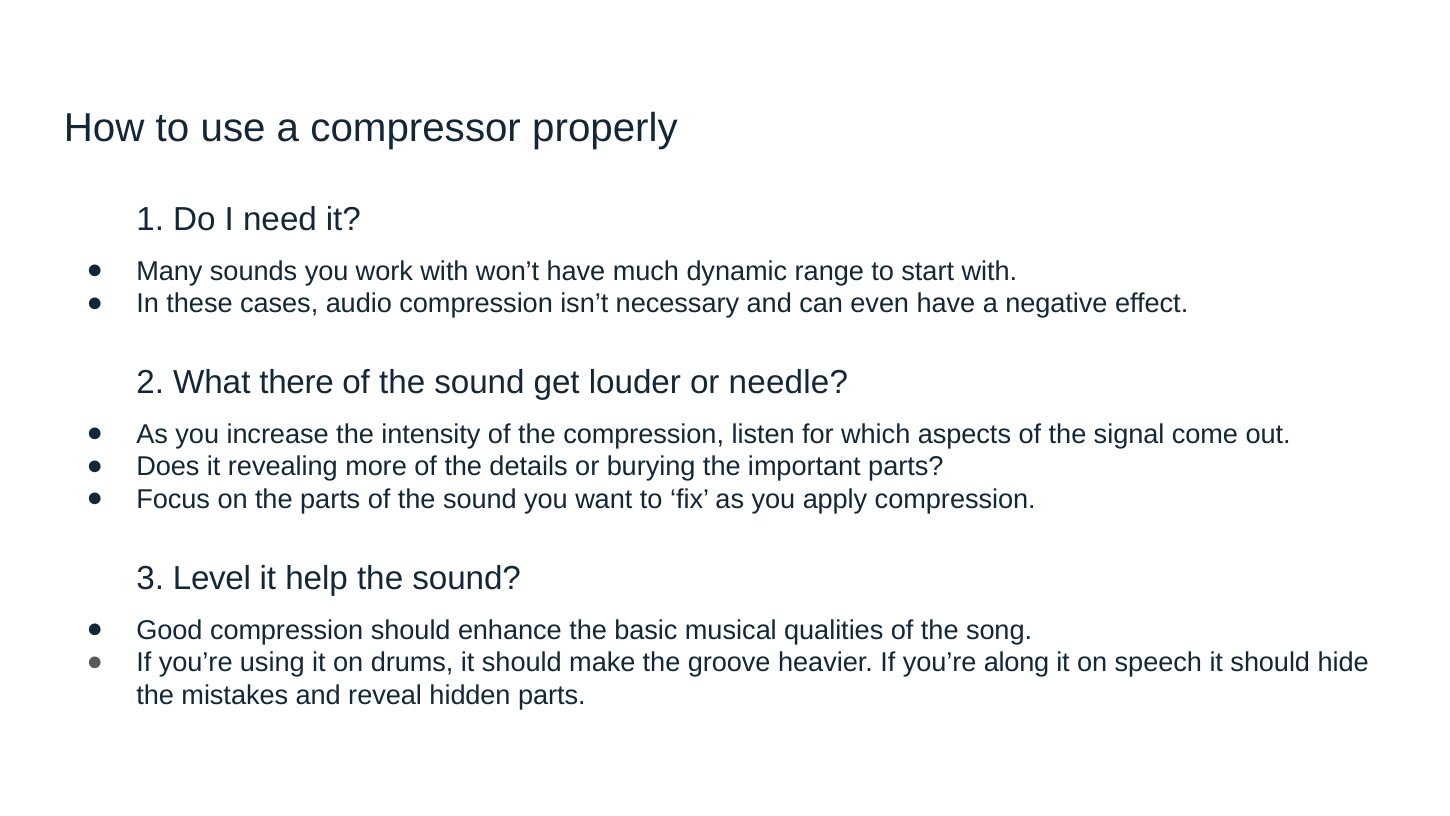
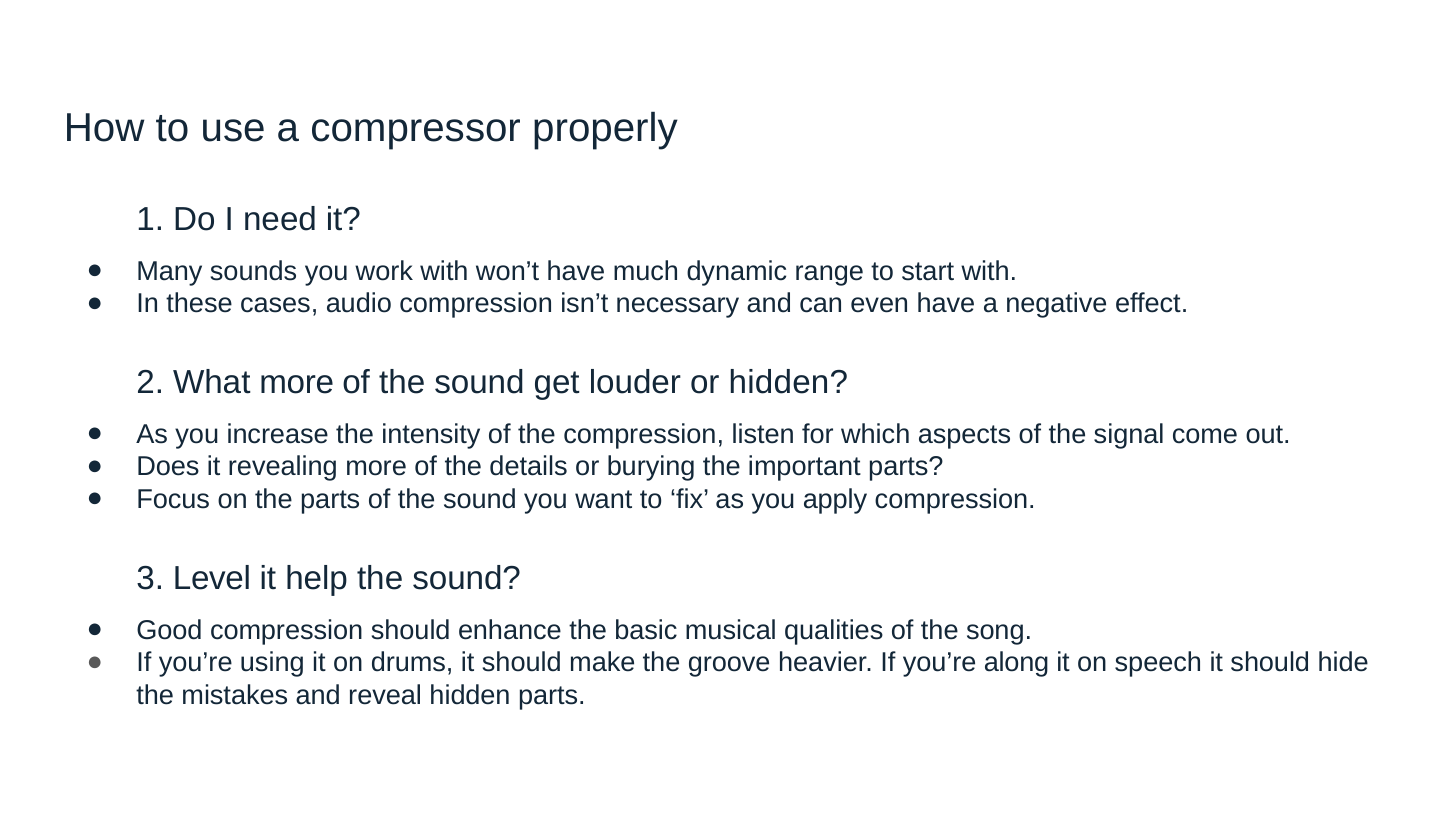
What there: there -> more (297, 382)
or needle: needle -> hidden (788, 382)
